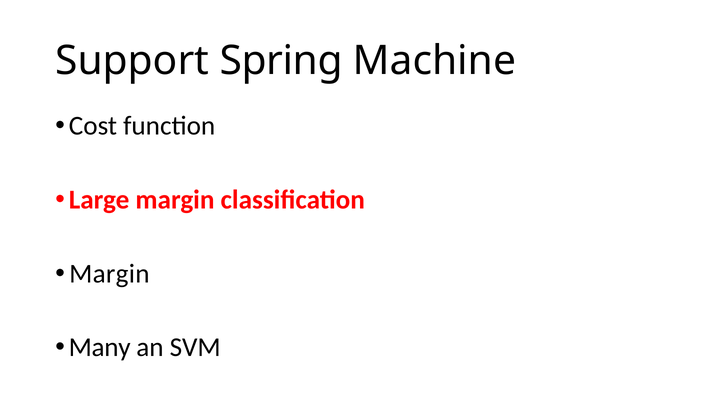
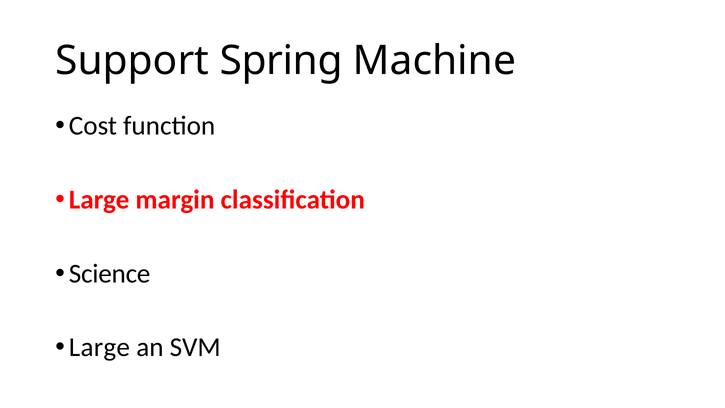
Margin: Margin -> Science (110, 273)
Many: Many -> Large (99, 347)
